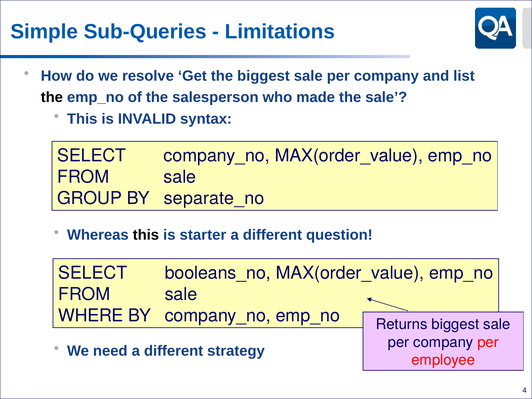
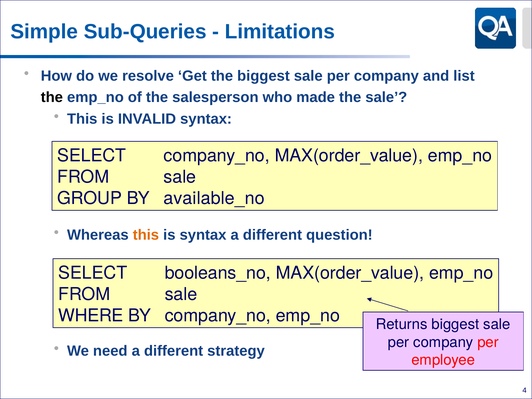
separate_no: separate_no -> available_no (214, 198)
this colour: black -> orange (146, 235)
is starter: starter -> syntax (203, 235)
